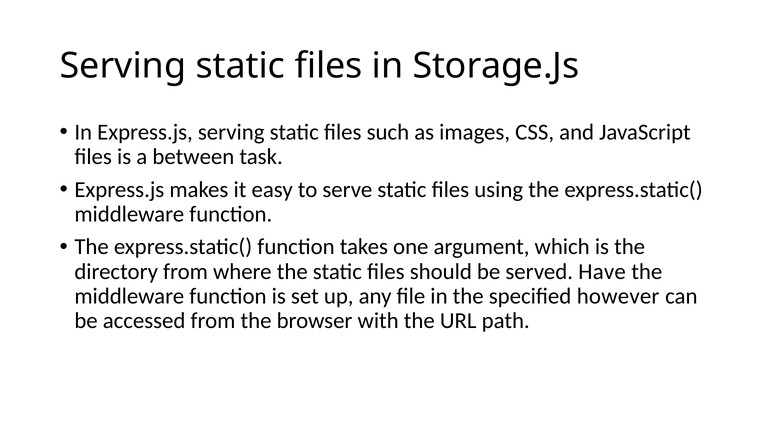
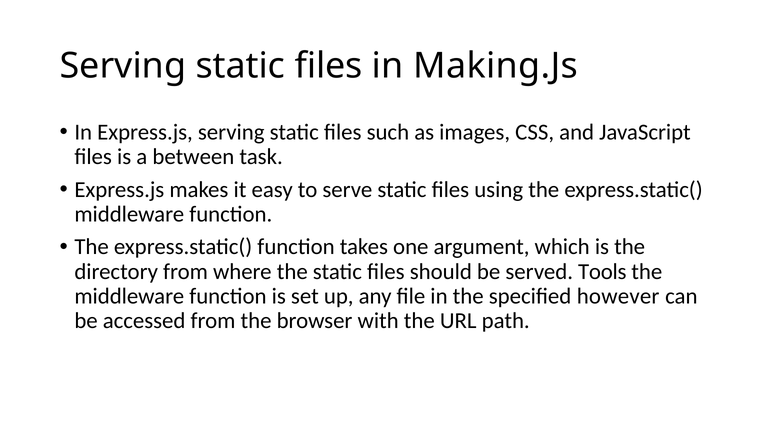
Storage.Js: Storage.Js -> Making.Js (496, 66)
Have: Have -> Tools (602, 272)
